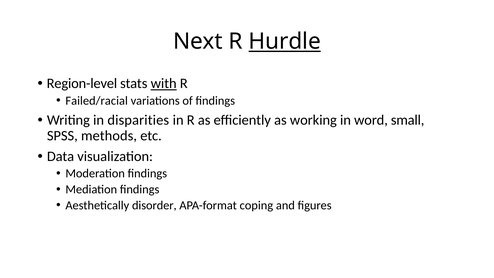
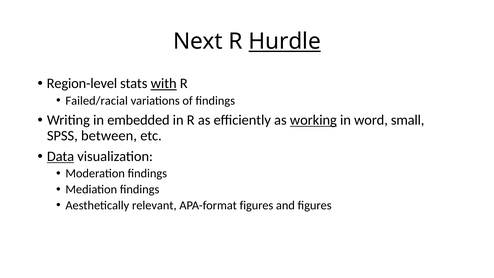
disparities: disparities -> embedded (138, 120)
working underline: none -> present (313, 120)
methods: methods -> between (109, 136)
Data underline: none -> present (61, 156)
disorder: disorder -> relevant (154, 205)
APA-format coping: coping -> figures (256, 205)
